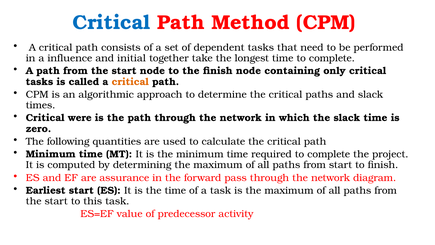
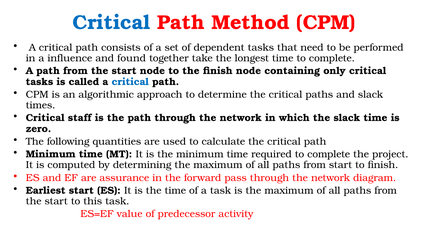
initial: initial -> found (132, 58)
critical colour: orange -> blue (130, 82)
were: were -> staff (80, 118)
